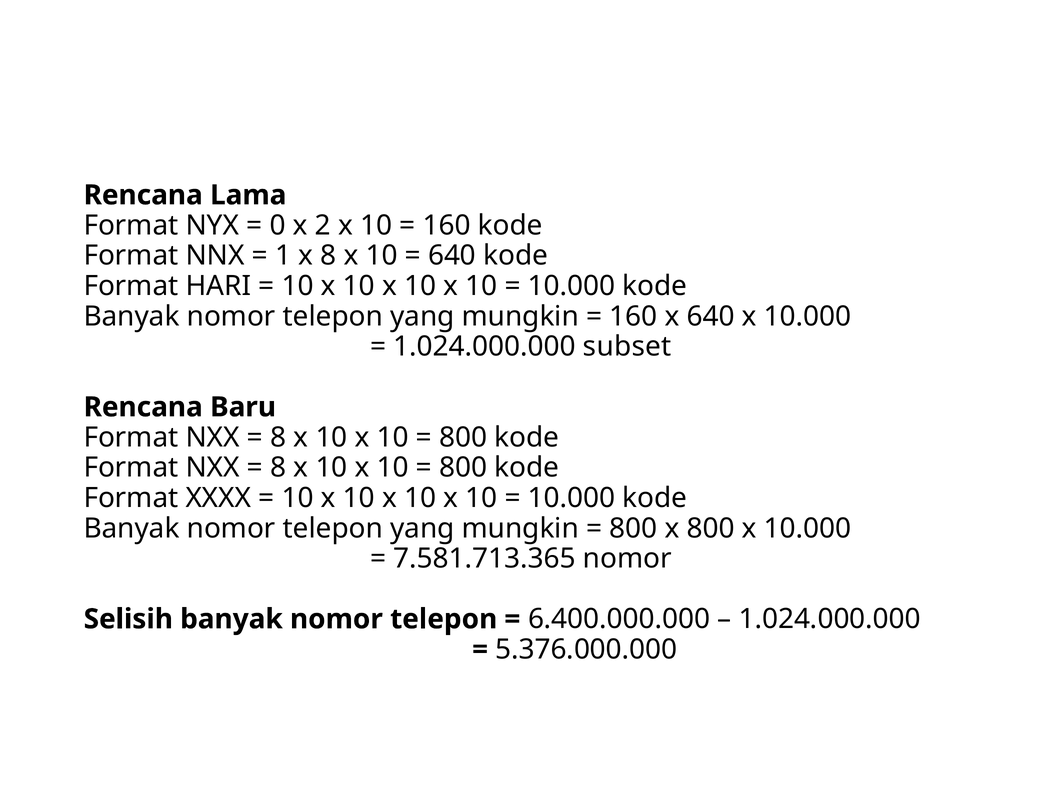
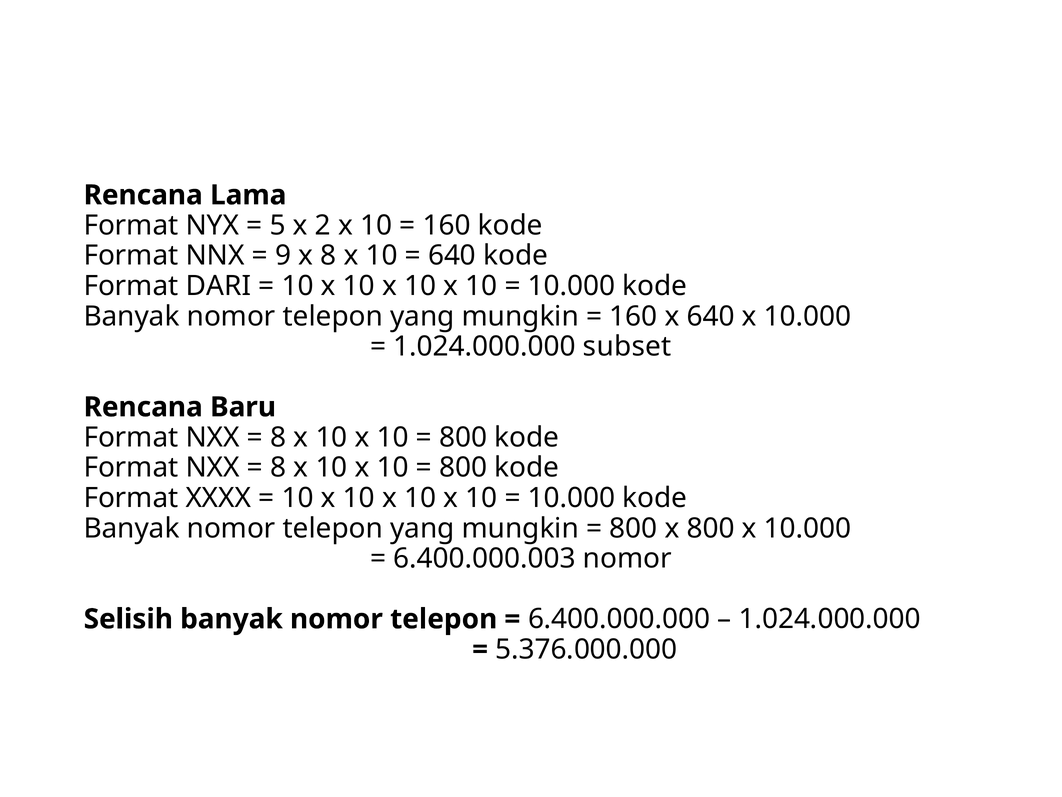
0: 0 -> 5 (278, 225)
1: 1 -> 9 (283, 256)
HARI: HARI -> DARI (218, 286)
7.581.713.365: 7.581.713.365 -> 6.400.000.003 (485, 558)
